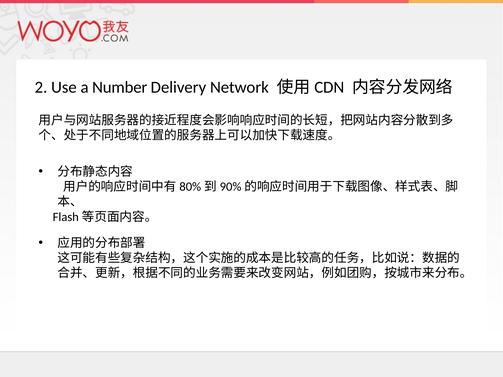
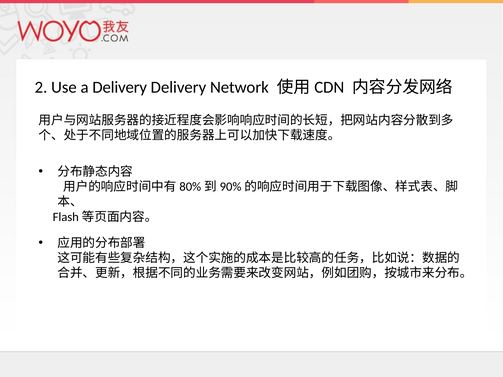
a Number: Number -> Delivery (120, 87)
